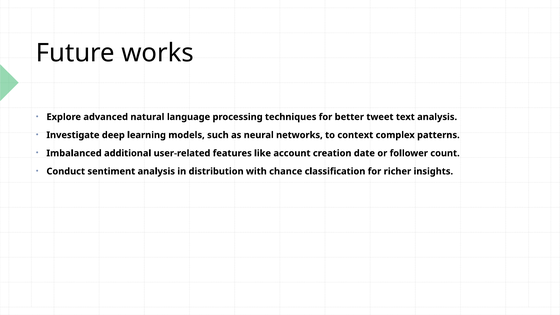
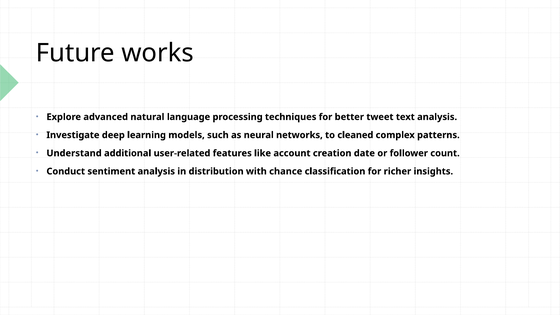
context: context -> cleaned (355, 135)
Imbalanced: Imbalanced -> Understand (74, 153)
